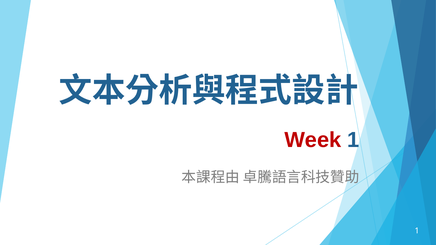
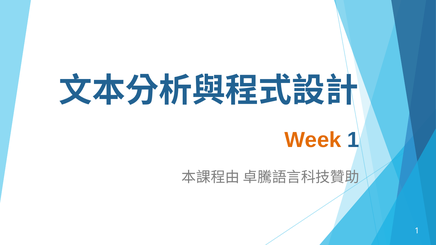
Week colour: red -> orange (313, 140)
